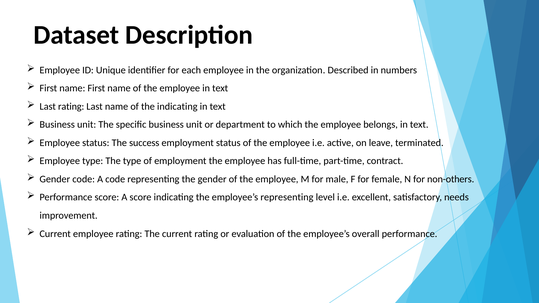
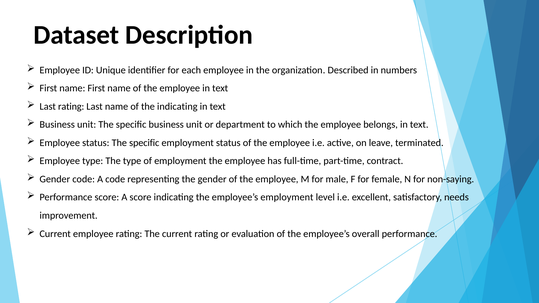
status The success: success -> specific (144, 143)
non-others: non-others -> non-saying (451, 179)
employee’s representing: representing -> employment (287, 197)
